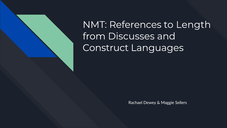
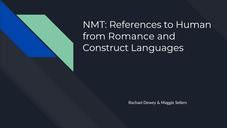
Length: Length -> Human (194, 25)
Discusses: Discusses -> Romance (131, 36)
